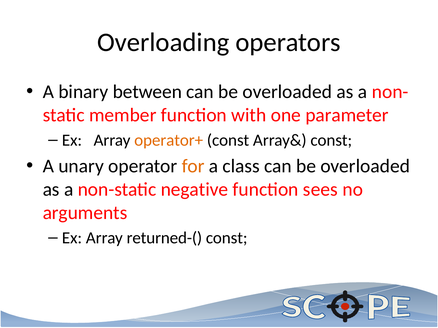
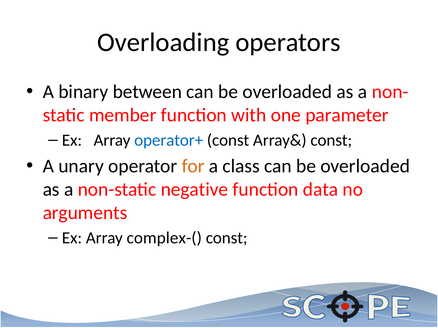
operator+ colour: orange -> blue (169, 140)
sees: sees -> data (321, 190)
returned-(: returned-( -> complex-( (164, 238)
